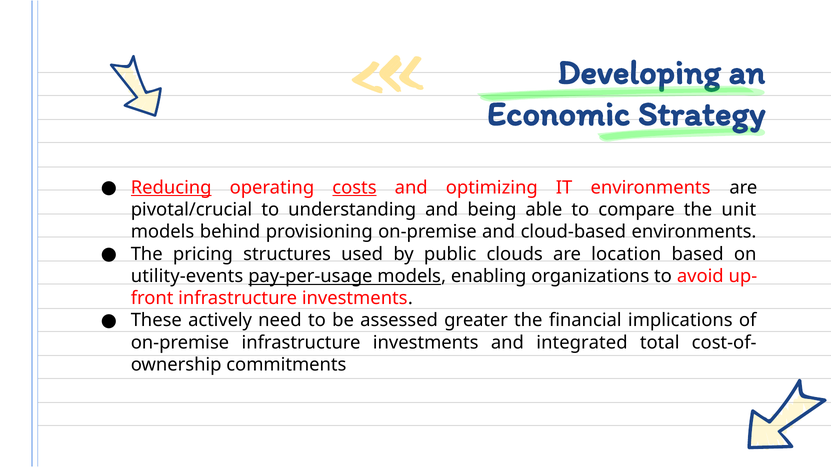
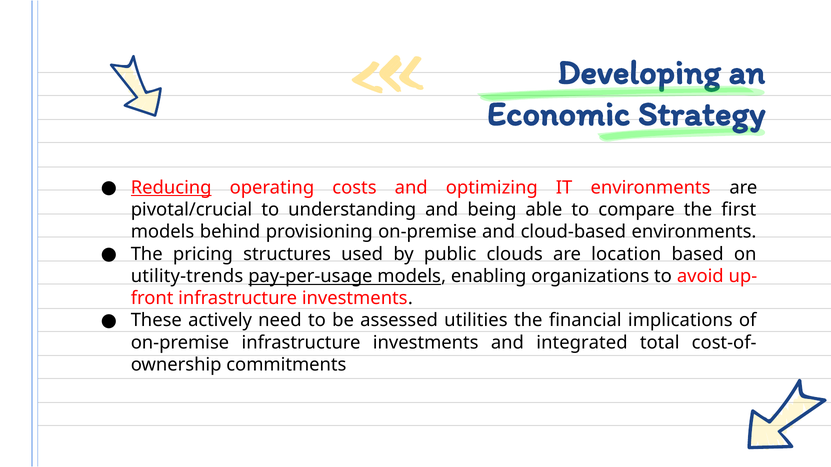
costs underline: present -> none (354, 188)
unit: unit -> first (739, 210)
utility-events: utility-events -> utility-trends (187, 276)
greater: greater -> utilities (476, 321)
